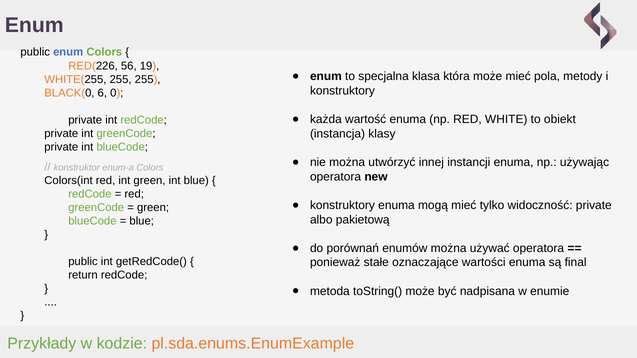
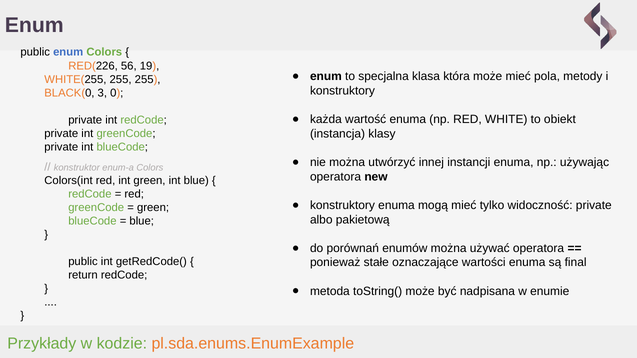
6: 6 -> 3 (102, 93)
